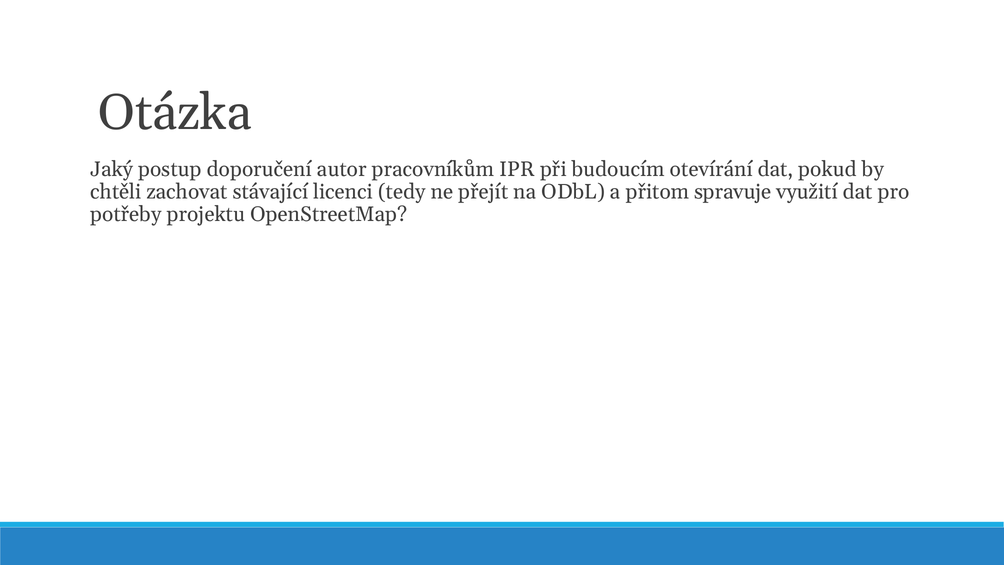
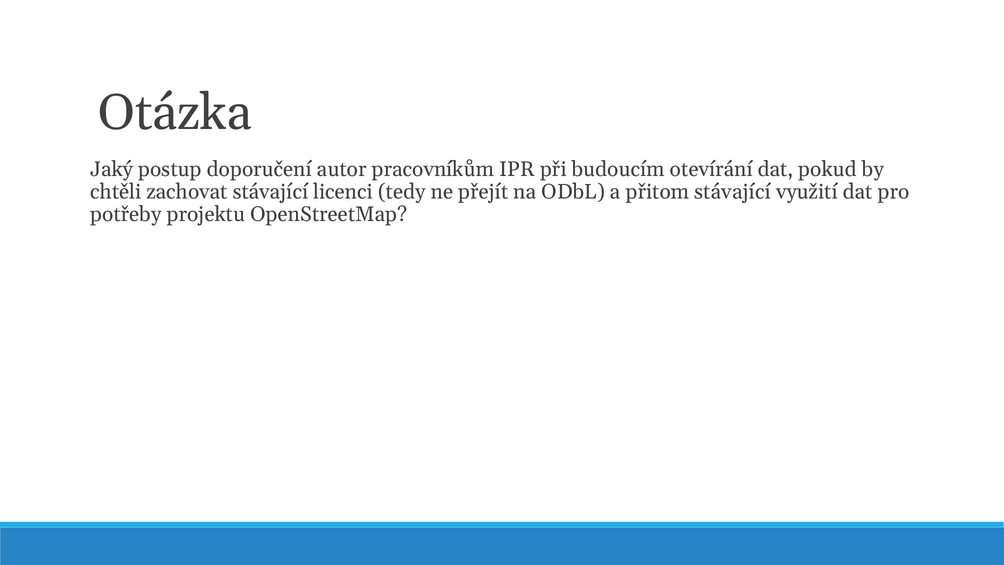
přitom spravuje: spravuje -> stávající (733, 192)
